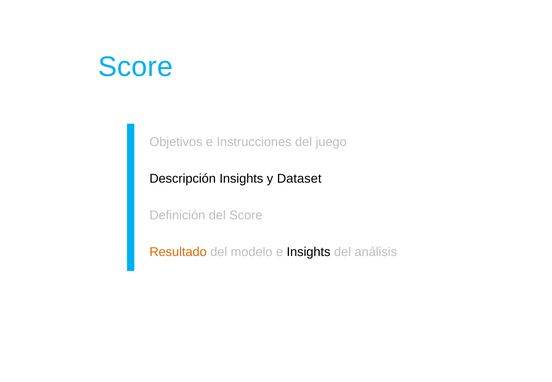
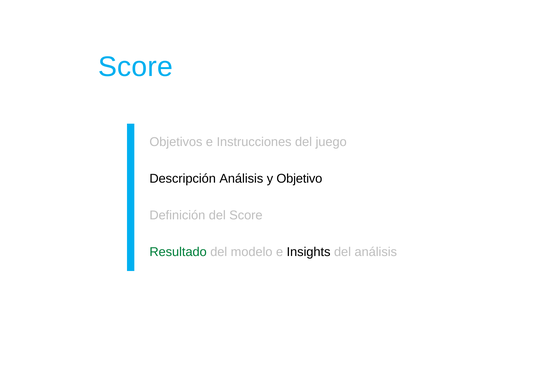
Descripción Insights: Insights -> Análisis (241, 179)
Dataset: Dataset -> Objetivo (299, 179)
Resultado colour: orange -> green (178, 252)
